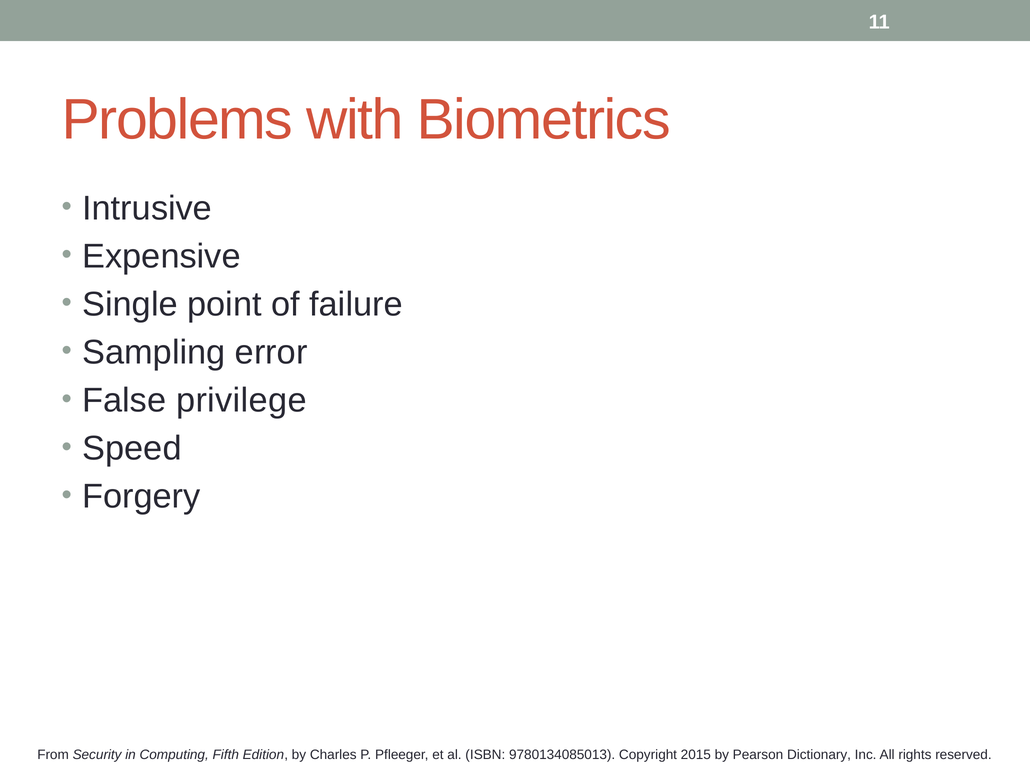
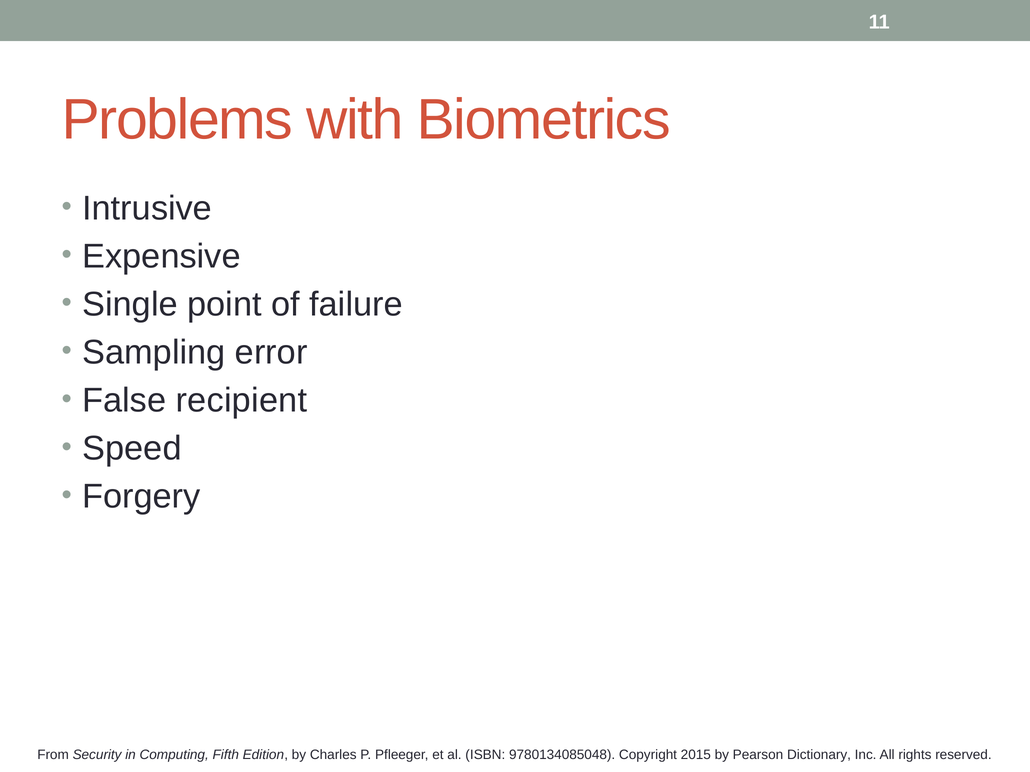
privilege: privilege -> recipient (242, 401)
9780134085013: 9780134085013 -> 9780134085048 (562, 755)
